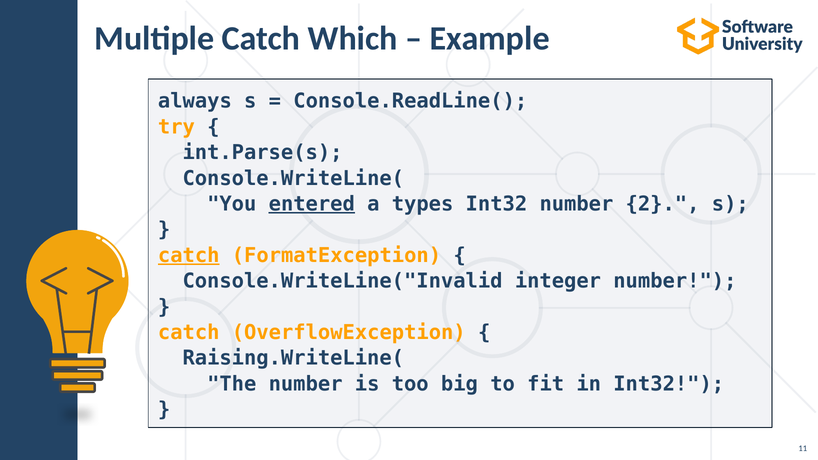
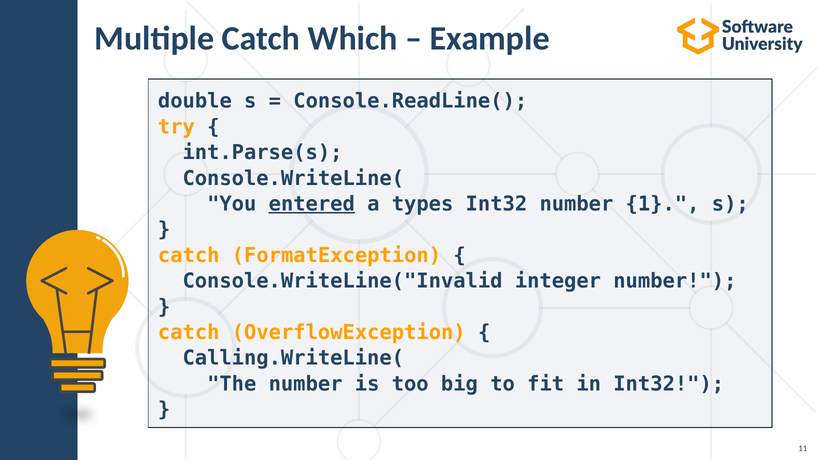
always: always -> double (195, 101)
2: 2 -> 1 (663, 204)
catch underline: present -> none (189, 255)
Raising.WriteLine(: Raising.WriteLine( -> Calling.WriteLine( (293, 358)
